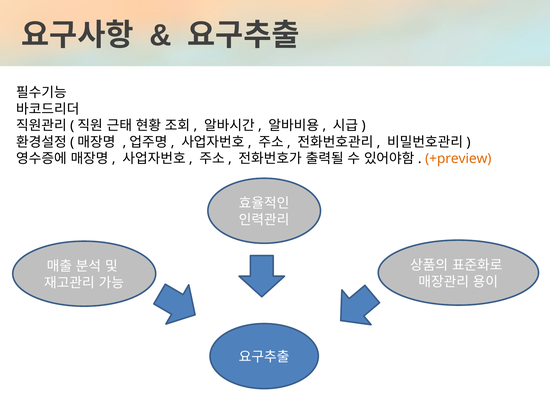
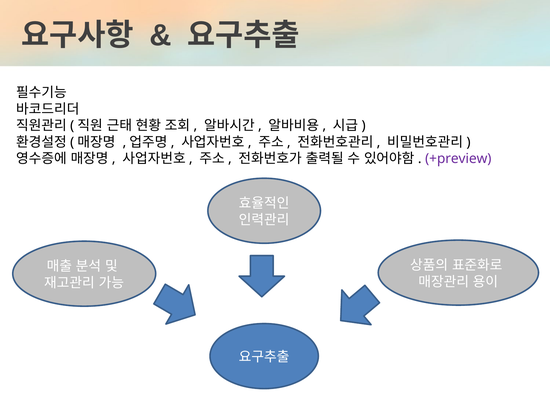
+preview colour: orange -> purple (458, 159)
